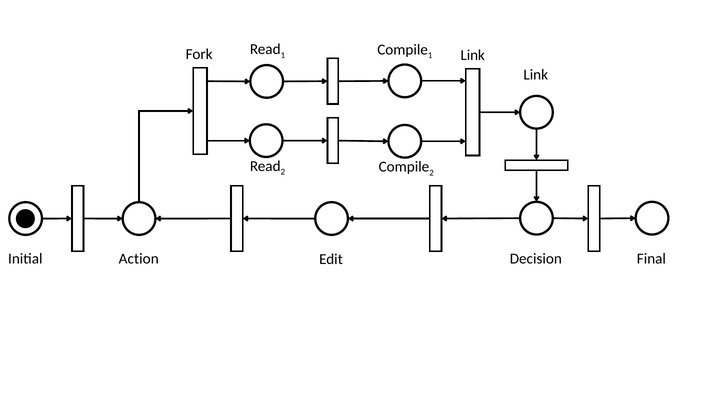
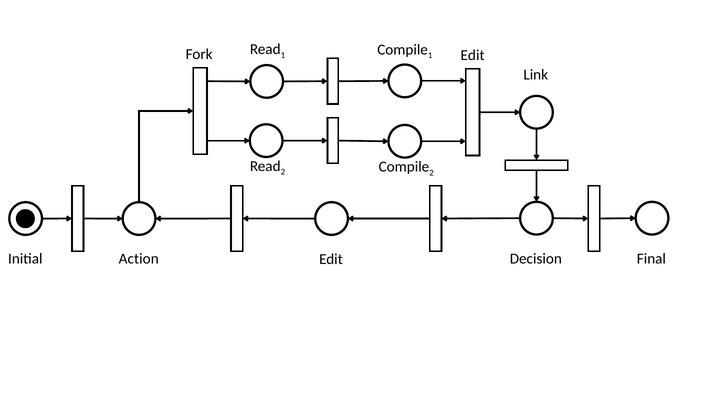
Link: Link -> Edit (473, 55)
